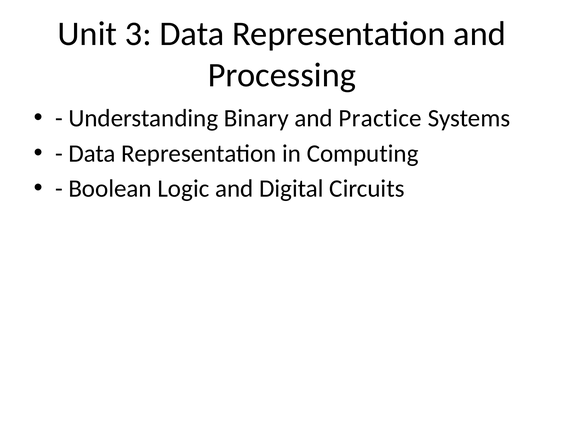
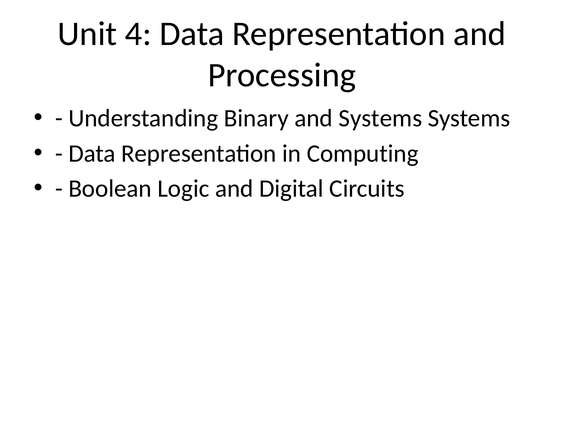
3: 3 -> 4 (138, 34)
and Practice: Practice -> Systems (380, 118)
